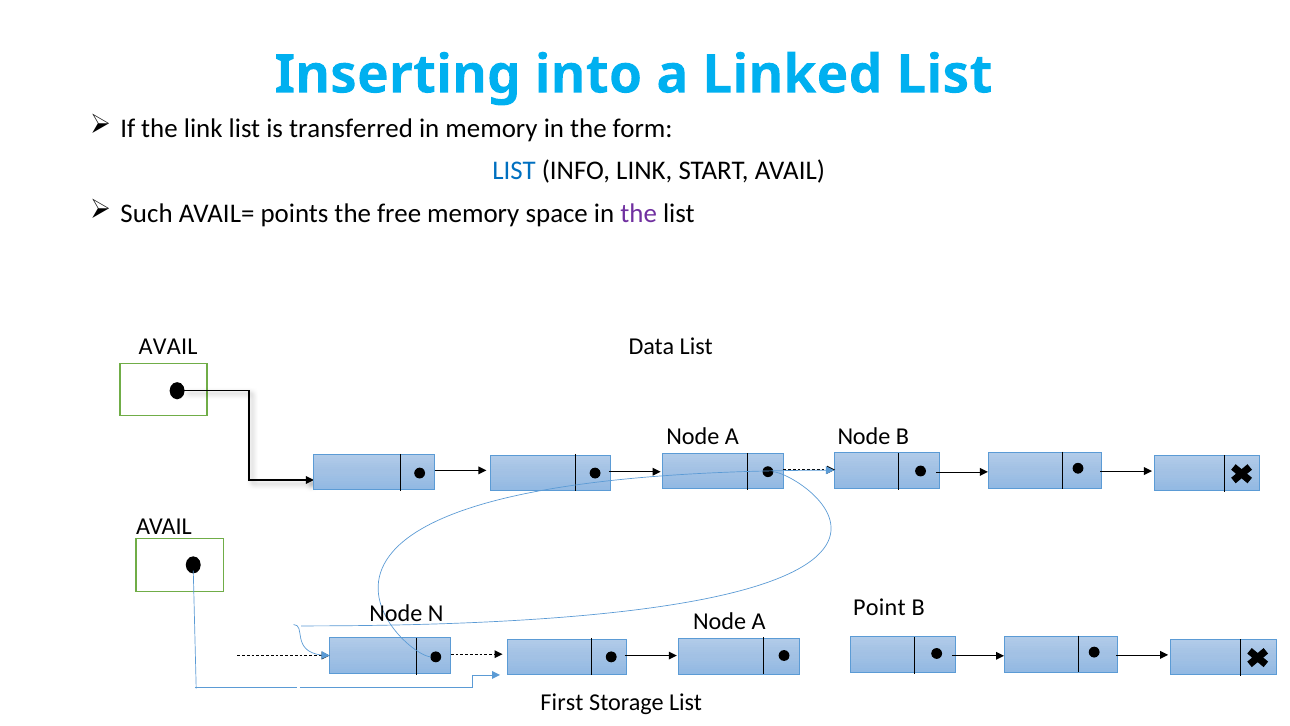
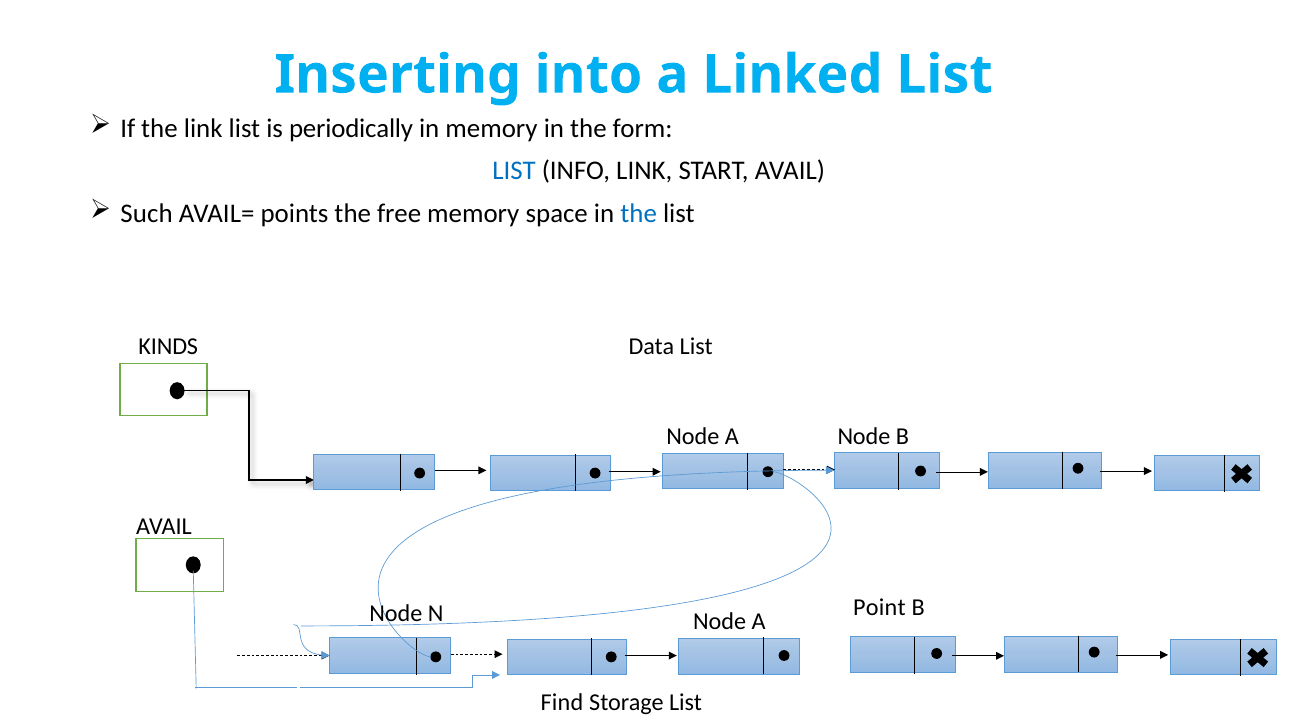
transferred: transferred -> periodically (351, 128)
the colour: purple -> blue (639, 213)
AVAIL: AVAIL -> KINDS (168, 346)
First: First -> Find (562, 702)
